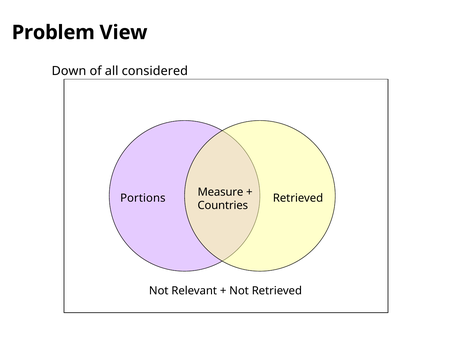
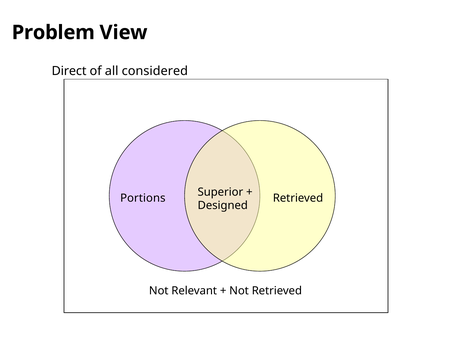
Down: Down -> Direct (69, 71)
Measure: Measure -> Superior (220, 192)
Countries: Countries -> Designed (223, 206)
